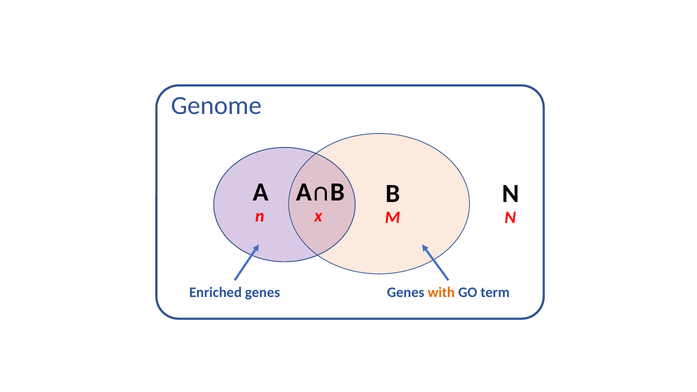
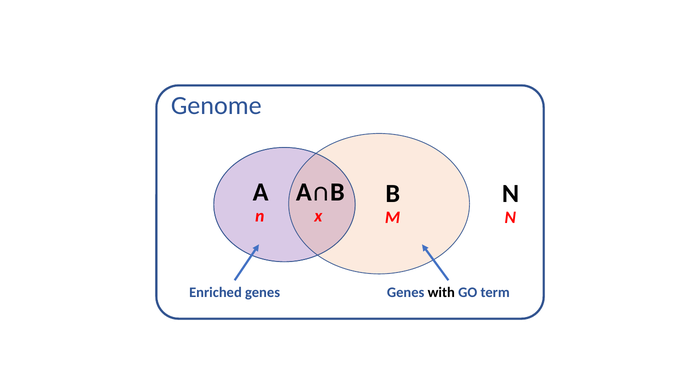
with colour: orange -> black (441, 293)
